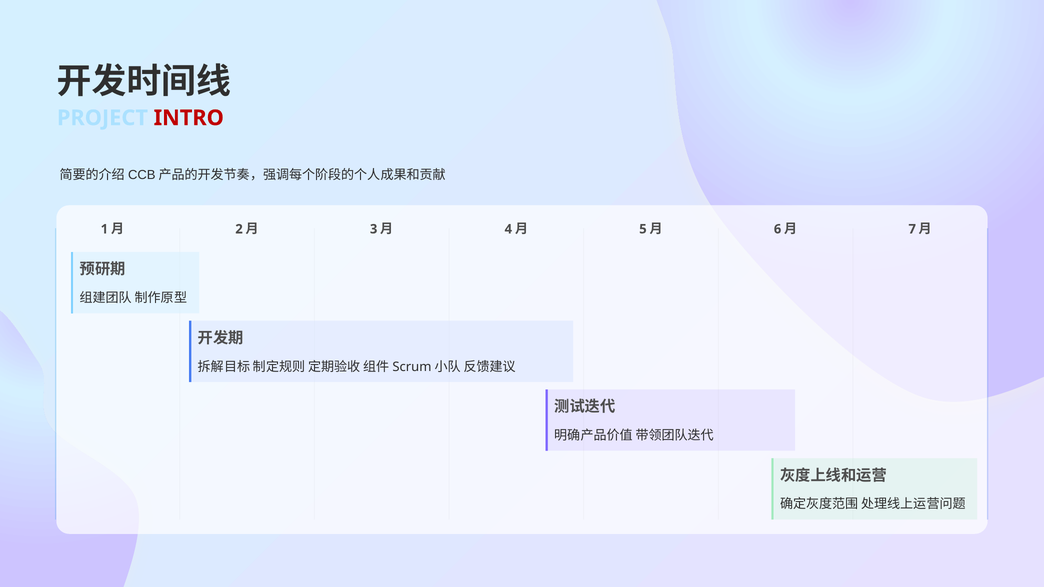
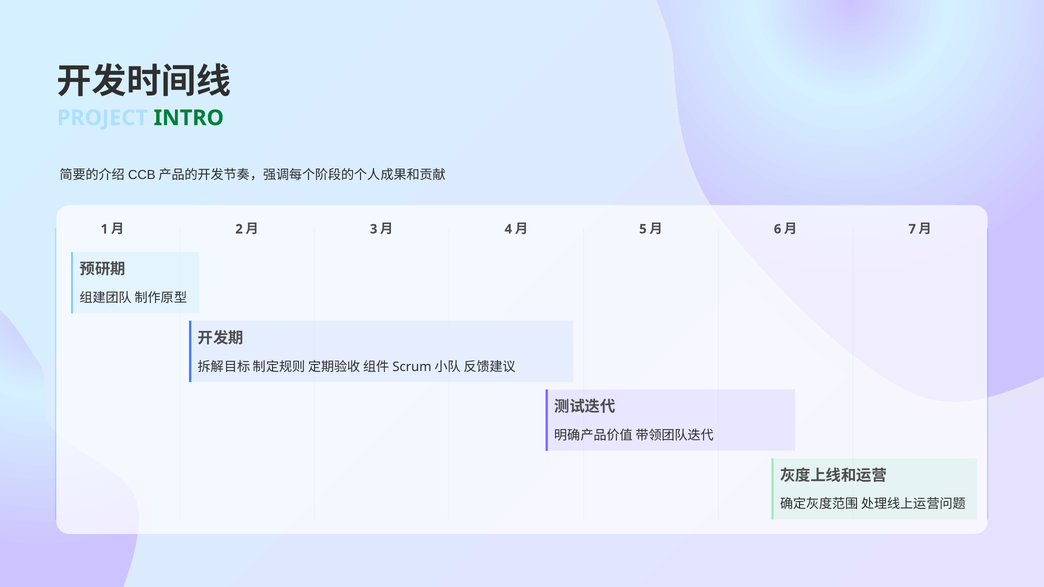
INTRO colour: red -> green (189, 118)
